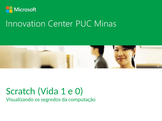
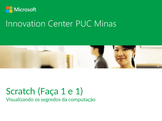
Vida: Vida -> Faça (48, 92)
e 0: 0 -> 1 (79, 92)
